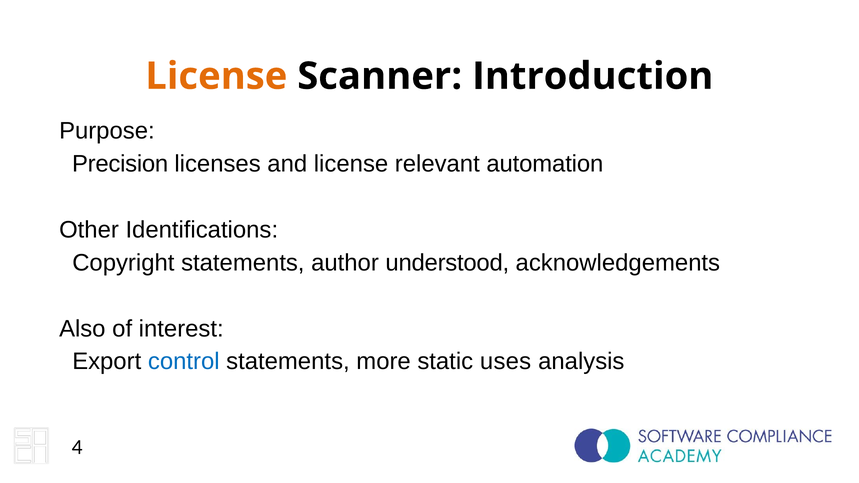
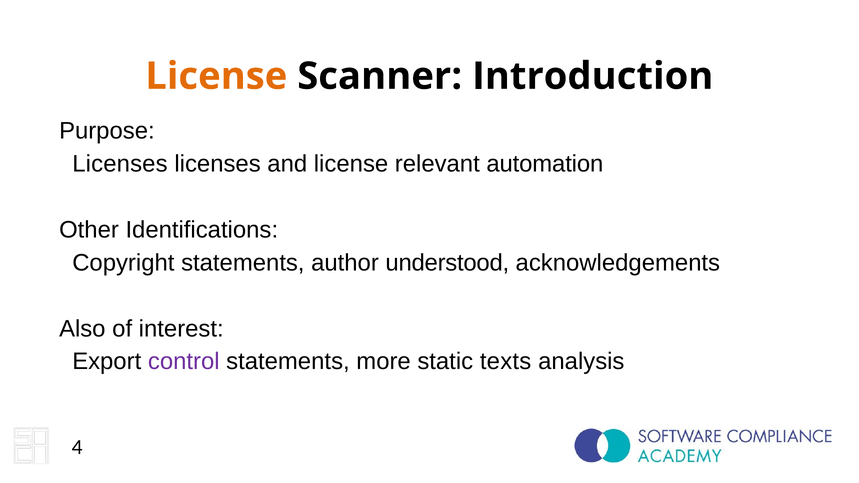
Precision: Precision -> Licenses (120, 164)
control colour: blue -> purple (184, 362)
uses: uses -> texts (506, 362)
